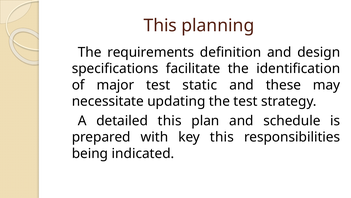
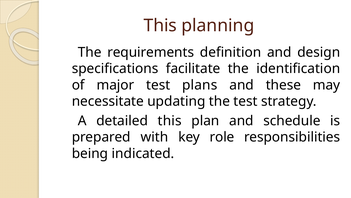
static: static -> plans (200, 85)
key this: this -> role (222, 137)
